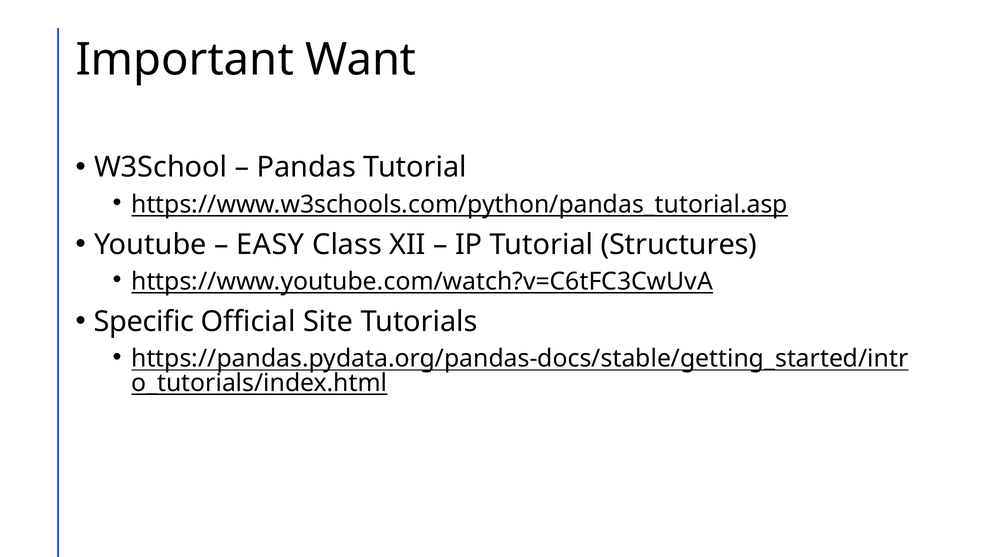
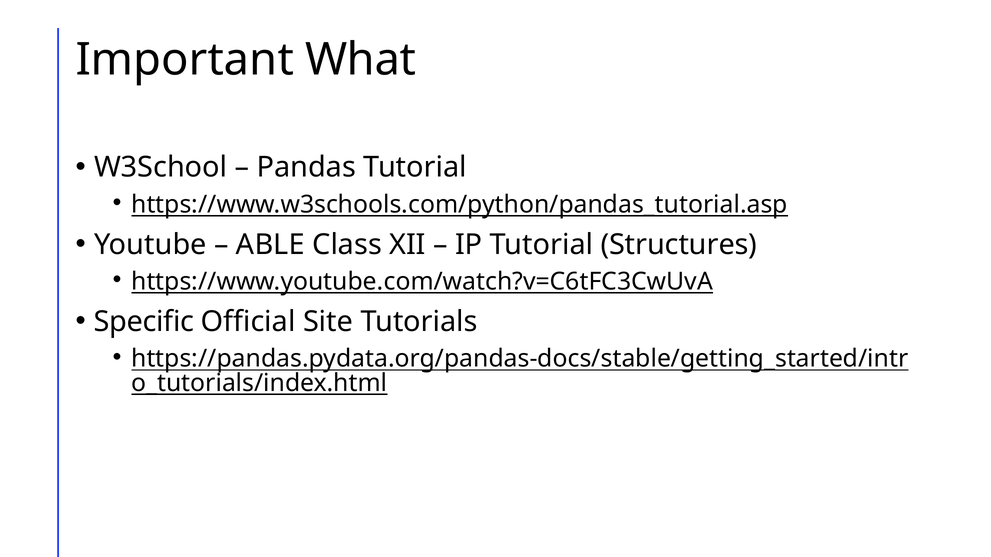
Want: Want -> What (361, 60)
EASY: EASY -> ABLE (270, 245)
